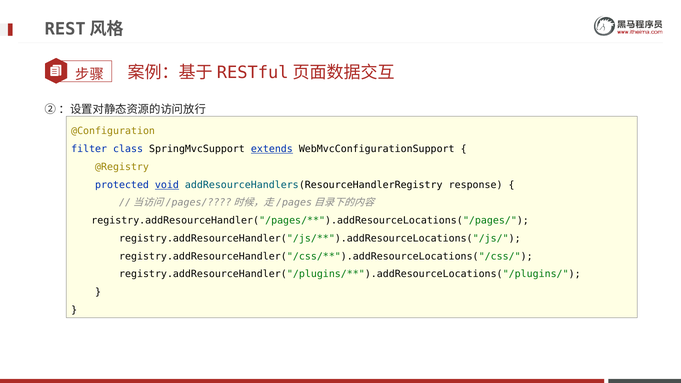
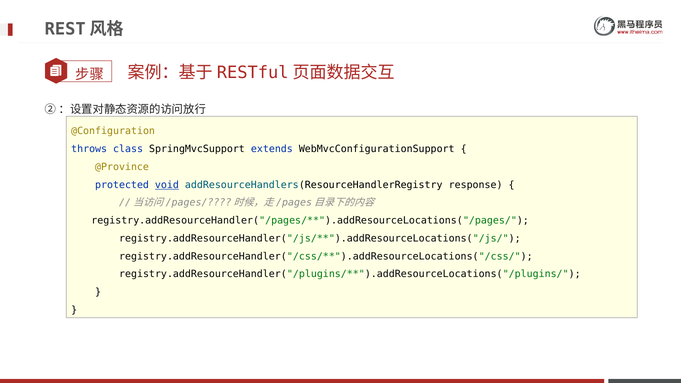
filter: filter -> throws (89, 149)
extends underline: present -> none (272, 149)
@Registry: @Registry -> @Province (122, 167)
